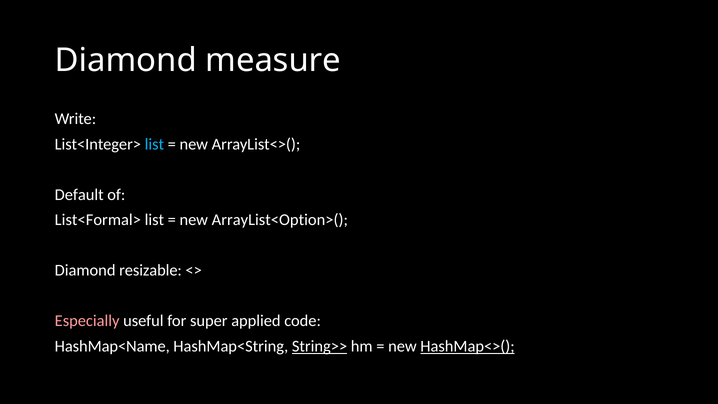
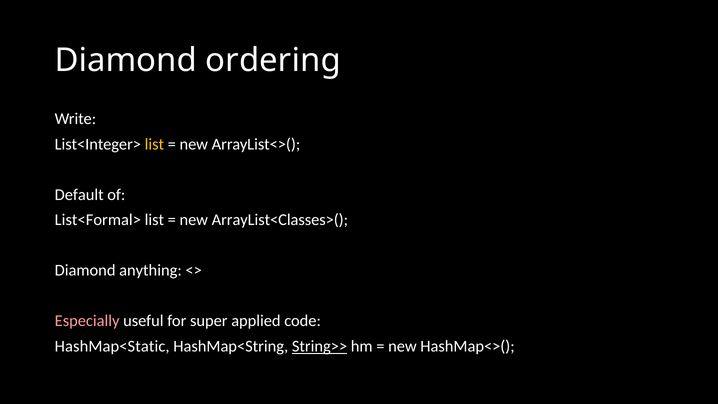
measure: measure -> ordering (273, 60)
list colour: light blue -> yellow (154, 144)
ArrayList<Option>(: ArrayList<Option>( -> ArrayList<Classes>( (280, 220)
resizable: resizable -> anything (150, 270)
HashMap<Name: HashMap<Name -> HashMap<Static (112, 346)
HashMap<>( underline: present -> none (468, 346)
